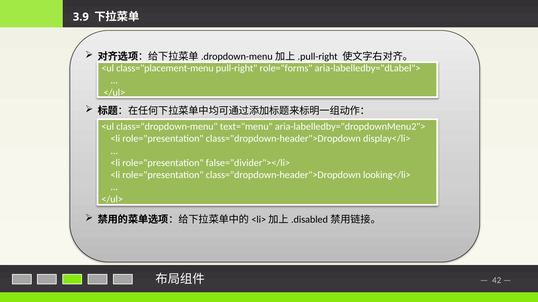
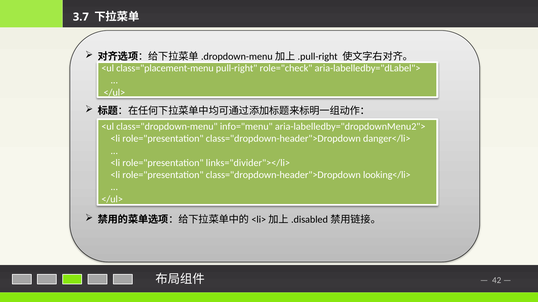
3.9: 3.9 -> 3.7 (81, 17)
role="forms: role="forms -> role="check (286, 68)
text="menu: text="menu -> info="menu (246, 127)
display</li>: display</li> -> danger</li> (387, 139)
false="divider"></li>: false="divider"></li> -> links="divider"></li> (248, 163)
